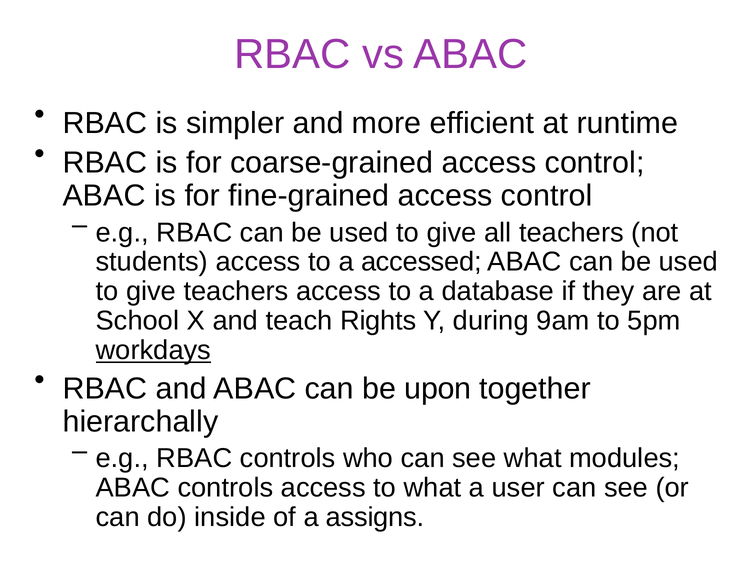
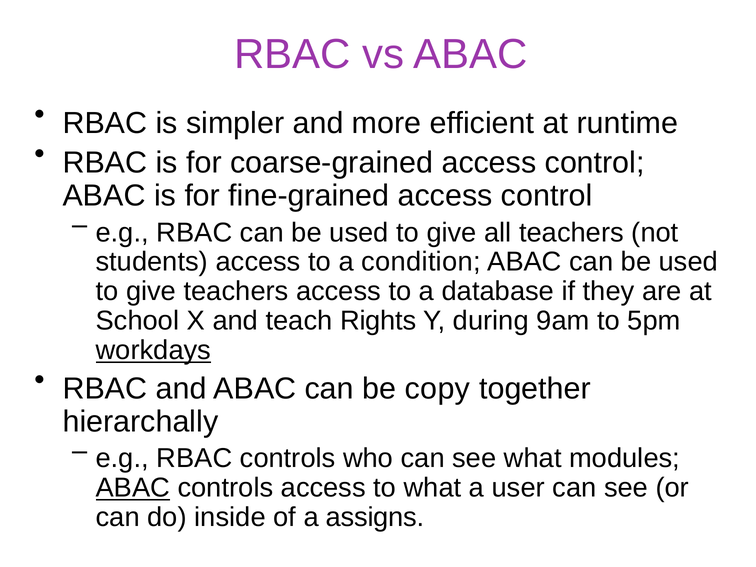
accessed: accessed -> condition (421, 262)
upon: upon -> copy (437, 389)
ABAC underline: none -> present (133, 488)
